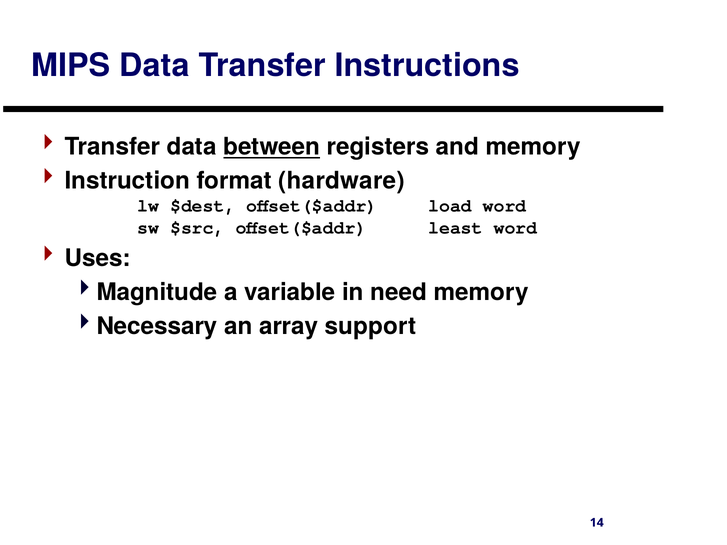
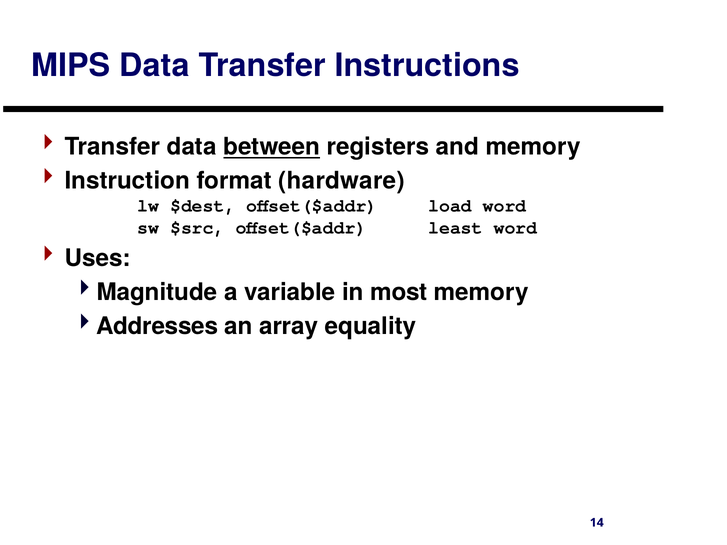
need: need -> most (399, 292)
Necessary: Necessary -> Addresses (157, 326)
support: support -> equality (371, 326)
